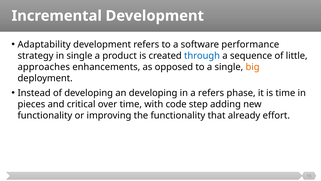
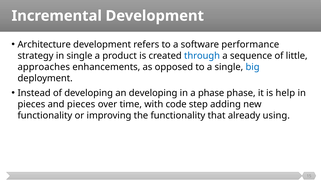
Adaptability: Adaptability -> Architecture (44, 45)
big colour: orange -> blue (253, 67)
a refers: refers -> phase (211, 93)
is time: time -> help (285, 93)
and critical: critical -> pieces (81, 104)
effort: effort -> using (276, 115)
